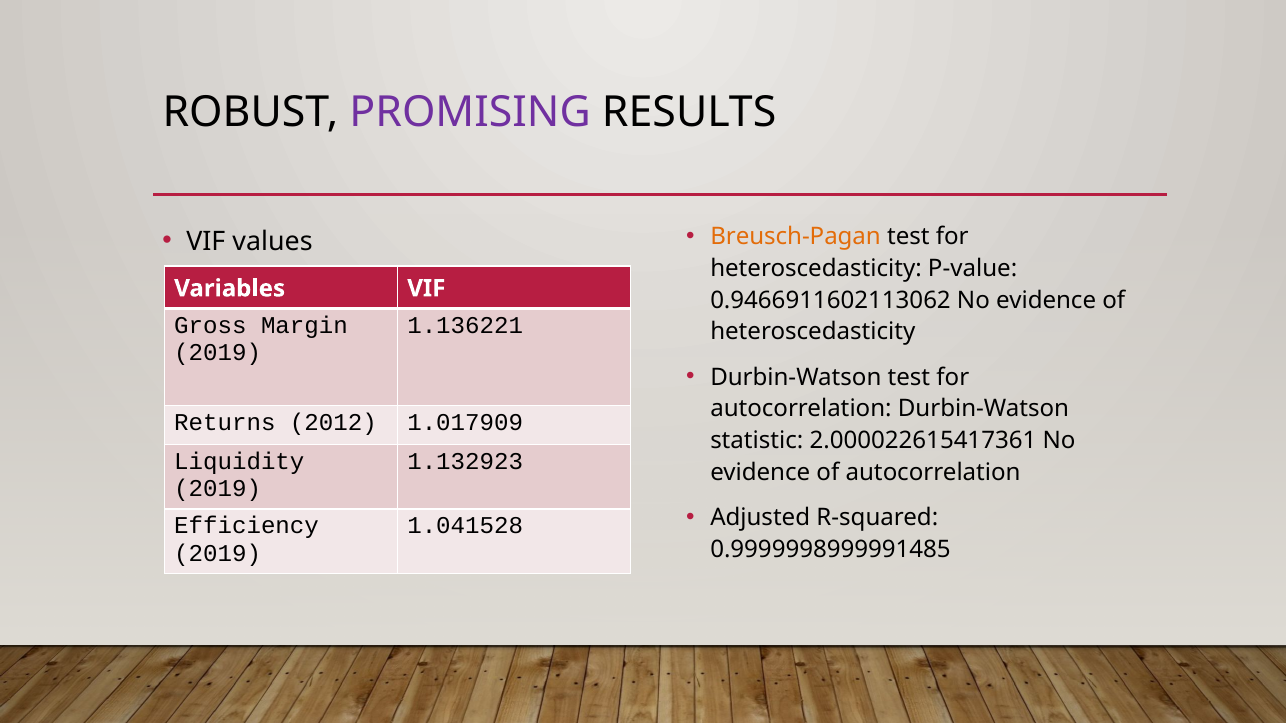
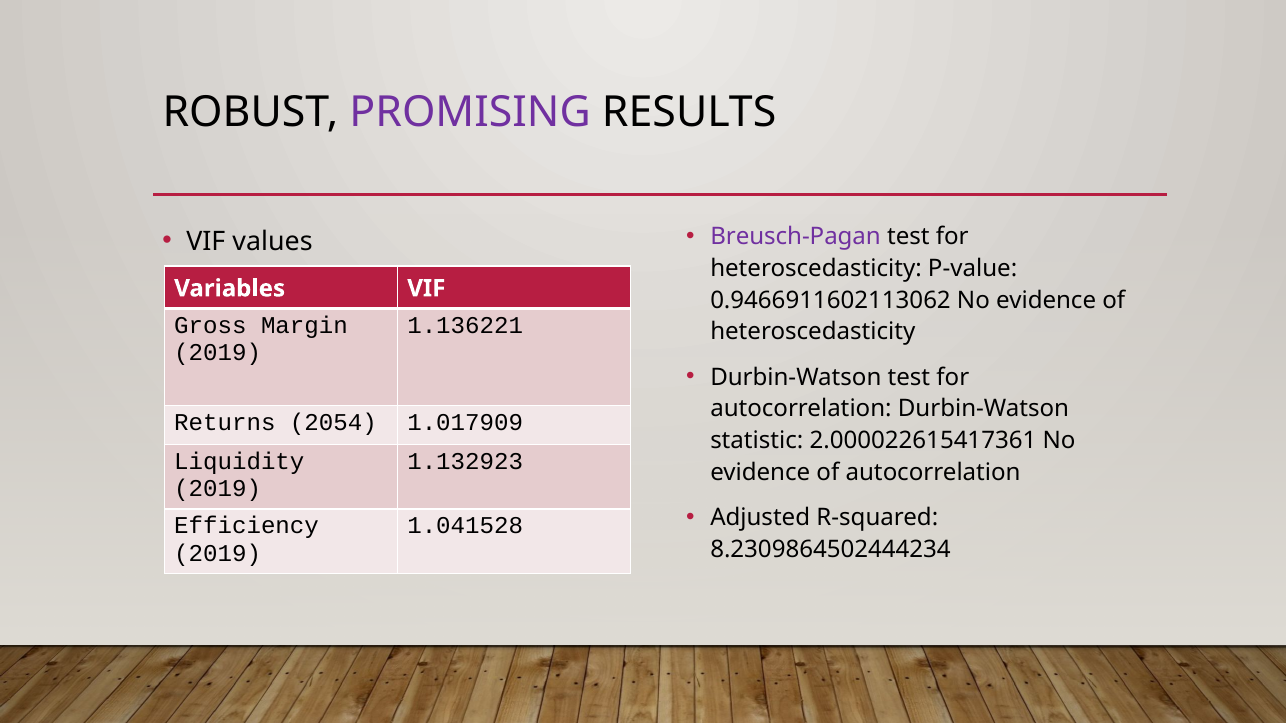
Breusch-Pagan colour: orange -> purple (796, 237)
2012: 2012 -> 2054 (333, 423)
0.9999998999991485: 0.9999998999991485 -> 8.2309864502444234 (830, 550)
